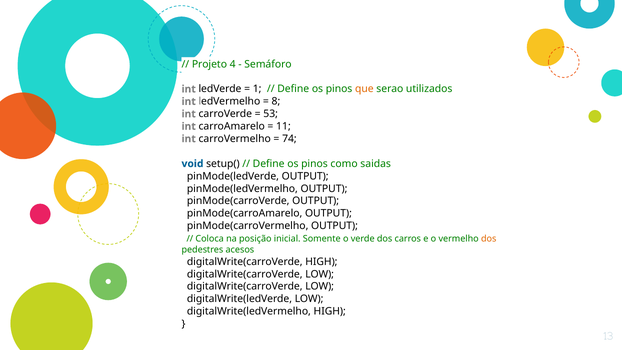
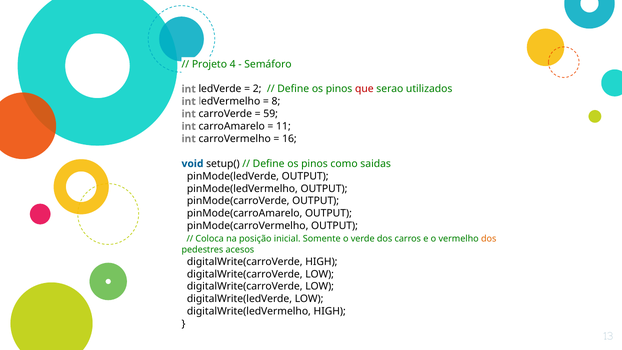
1: 1 -> 2 (257, 89)
que colour: orange -> red (364, 89)
53: 53 -> 59 (271, 114)
74: 74 -> 16 (289, 139)
